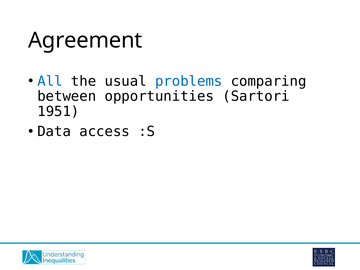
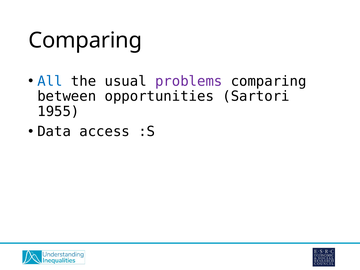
Agreement: Agreement -> Comparing (85, 40)
problems colour: blue -> purple (189, 81)
1951: 1951 -> 1955 (58, 111)
